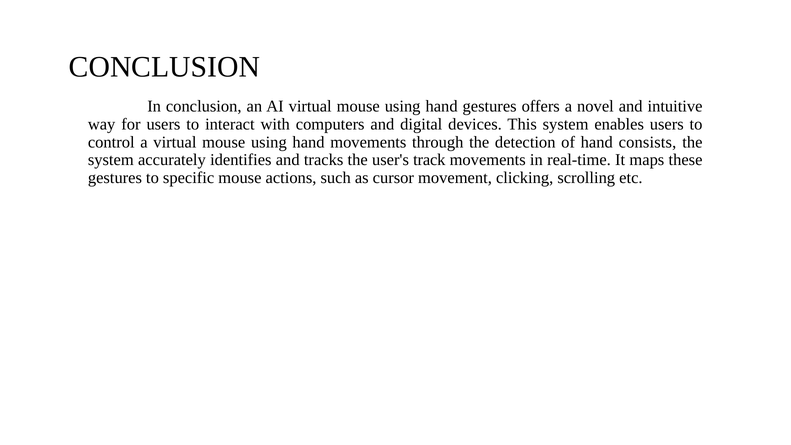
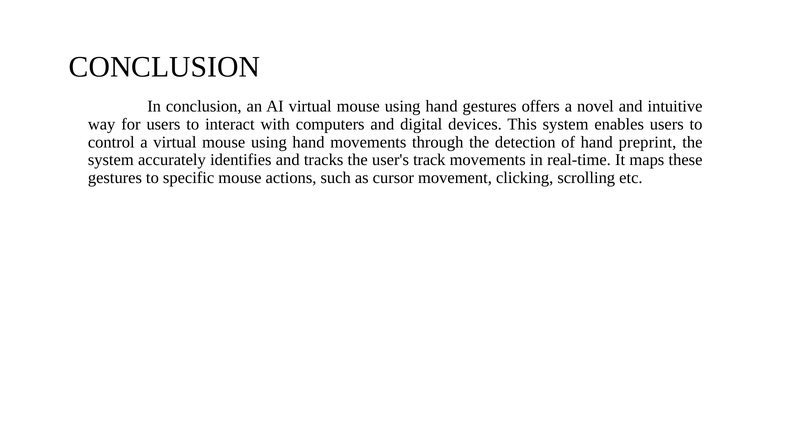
consists: consists -> preprint (647, 142)
